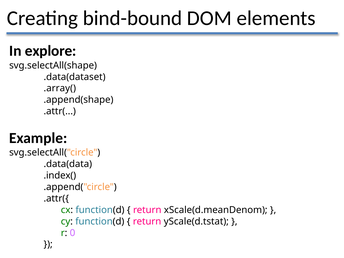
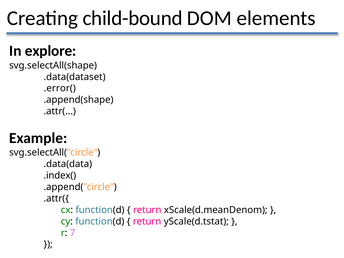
bind-bound: bind-bound -> child-bound (133, 18)
.array(: .array( -> .error( (60, 88)
0: 0 -> 7 (73, 233)
